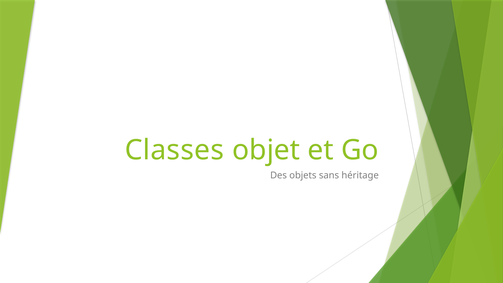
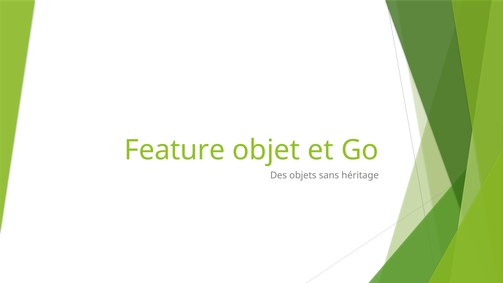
Classes: Classes -> Feature (175, 150)
